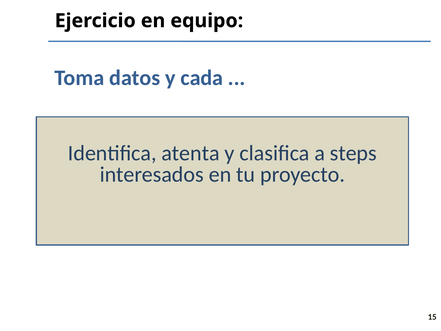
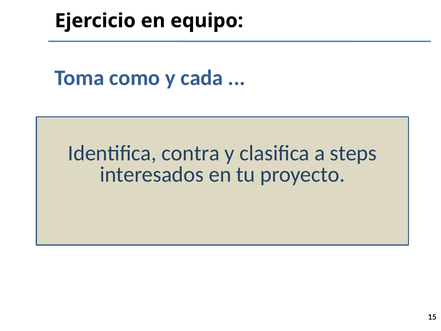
datos: datos -> como (135, 78)
atenta: atenta -> contra (191, 153)
